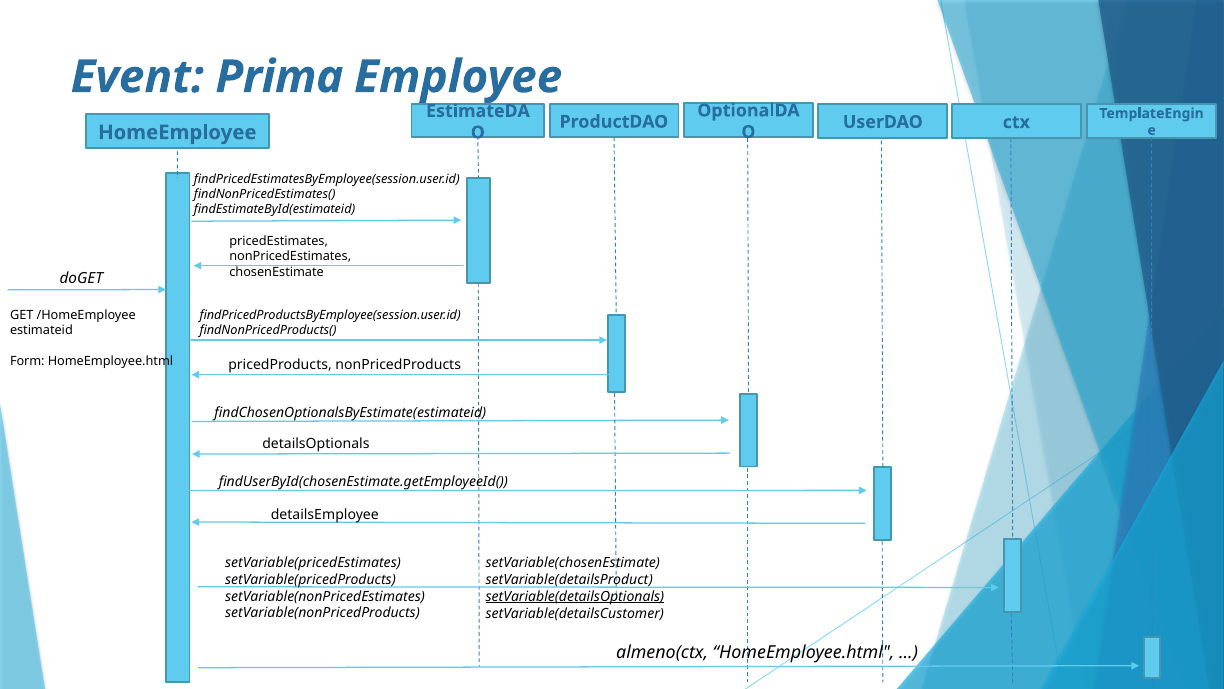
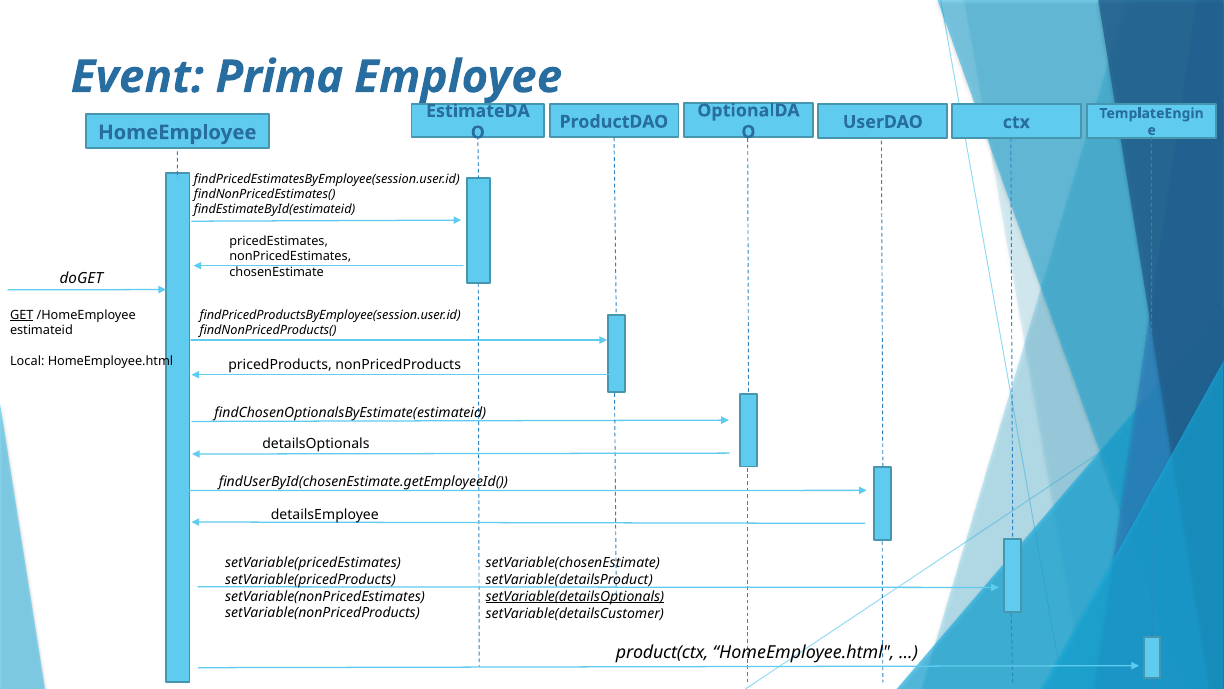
GET underline: none -> present (22, 315)
Form: Form -> Local (27, 361)
almeno(ctx: almeno(ctx -> product(ctx (662, 652)
